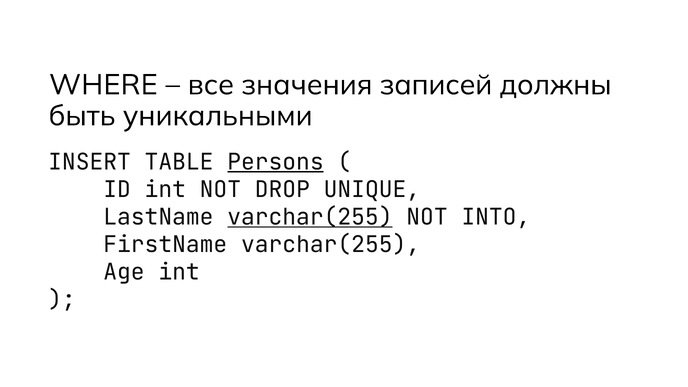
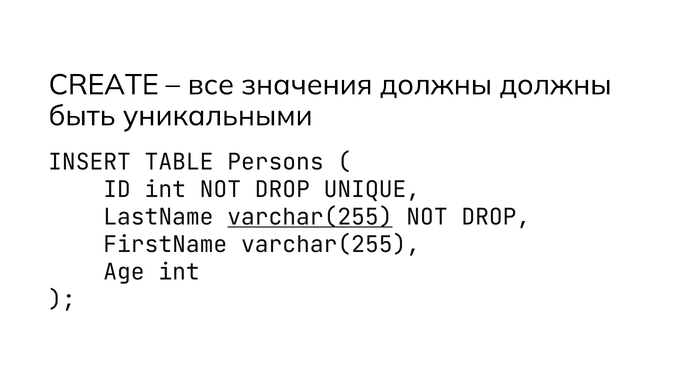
WHERE: WHERE -> CREATE (104, 85)
значения записей: записей -> должны (436, 85)
Persons underline: present -> none (275, 162)
INTO: INTO -> DROP (496, 217)
